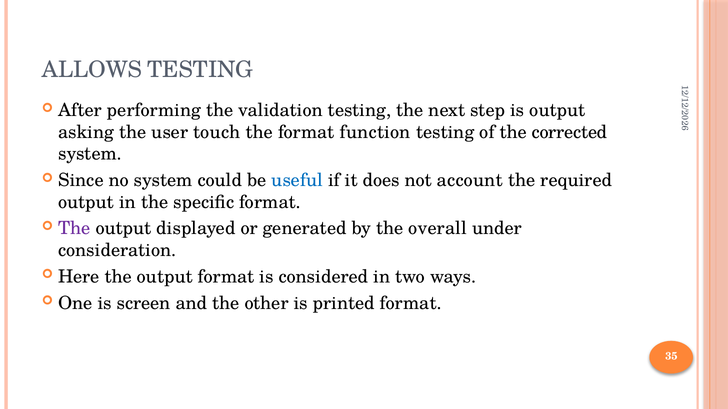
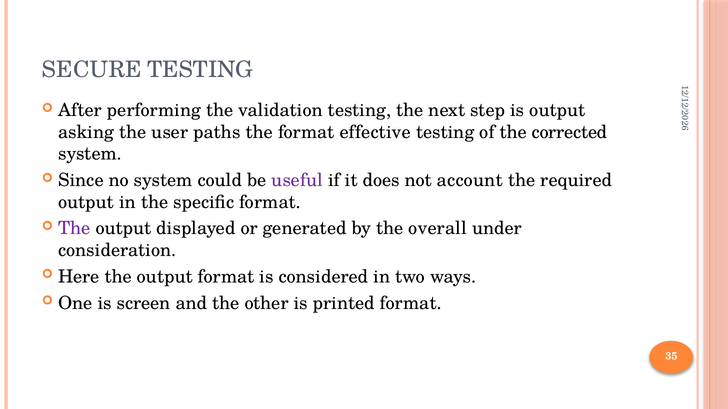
ALLOWS: ALLOWS -> SECURE (92, 70)
touch: touch -> paths (217, 132)
function: function -> effective (375, 132)
useful colour: blue -> purple (297, 181)
